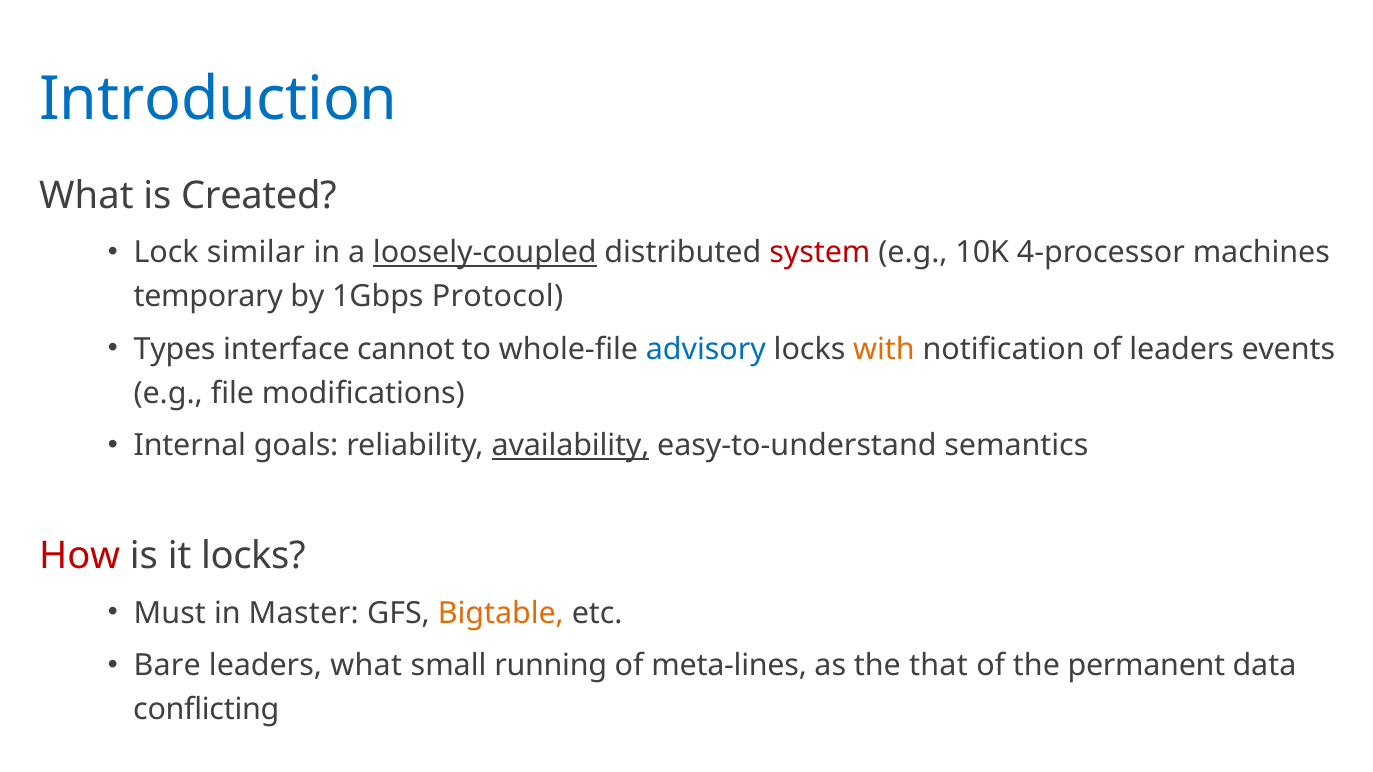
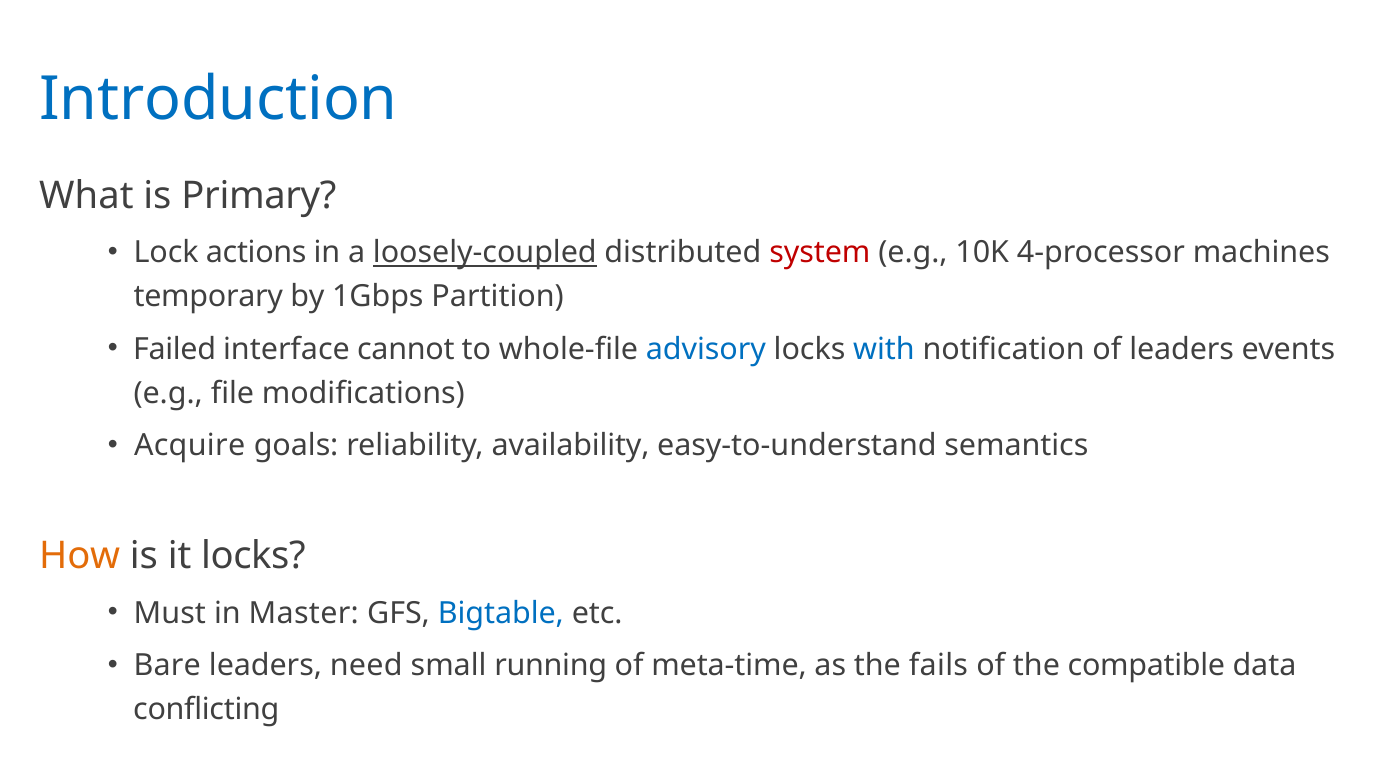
Created: Created -> Primary (259, 196)
similar: similar -> actions (256, 253)
Protocol: Protocol -> Partition (498, 297)
Types: Types -> Failed (175, 349)
with colour: orange -> blue (884, 349)
Internal: Internal -> Acquire (190, 446)
availability underline: present -> none (571, 446)
How colour: red -> orange (80, 557)
Bigtable colour: orange -> blue (501, 613)
leaders what: what -> need (366, 666)
meta-lines: meta-lines -> meta-time (729, 666)
that: that -> fails (938, 666)
permanent: permanent -> compatible (1146, 666)
